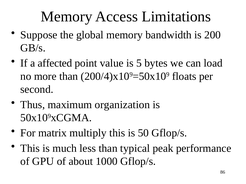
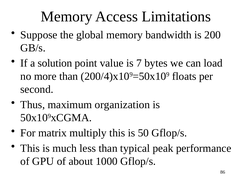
affected: affected -> solution (55, 63)
5: 5 -> 7 (139, 63)
